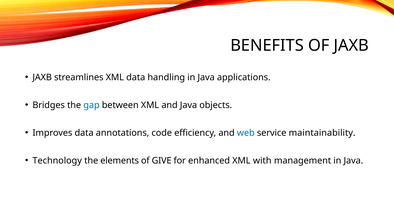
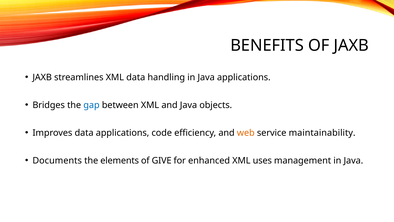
data annotations: annotations -> applications (123, 133)
web colour: blue -> orange (246, 133)
Technology: Technology -> Documents (57, 160)
with: with -> uses (262, 160)
